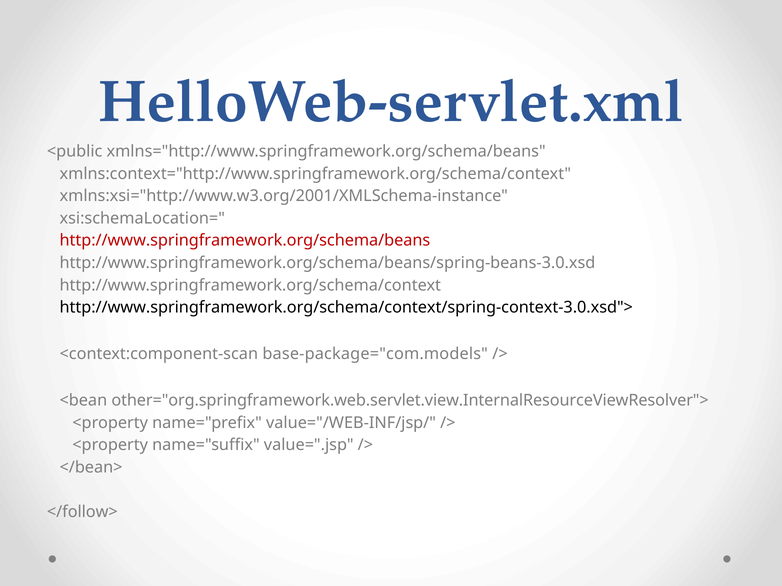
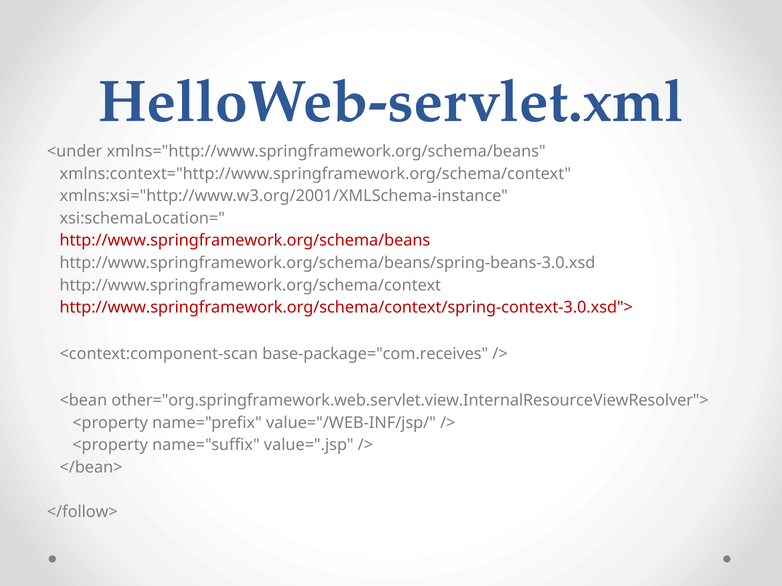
<public: <public -> <under (75, 152)
http://www.springframework.org/schema/context/spring-context-3.0.xsd"> colour: black -> red (346, 308)
base-package="com.models: base-package="com.models -> base-package="com.receives (375, 354)
